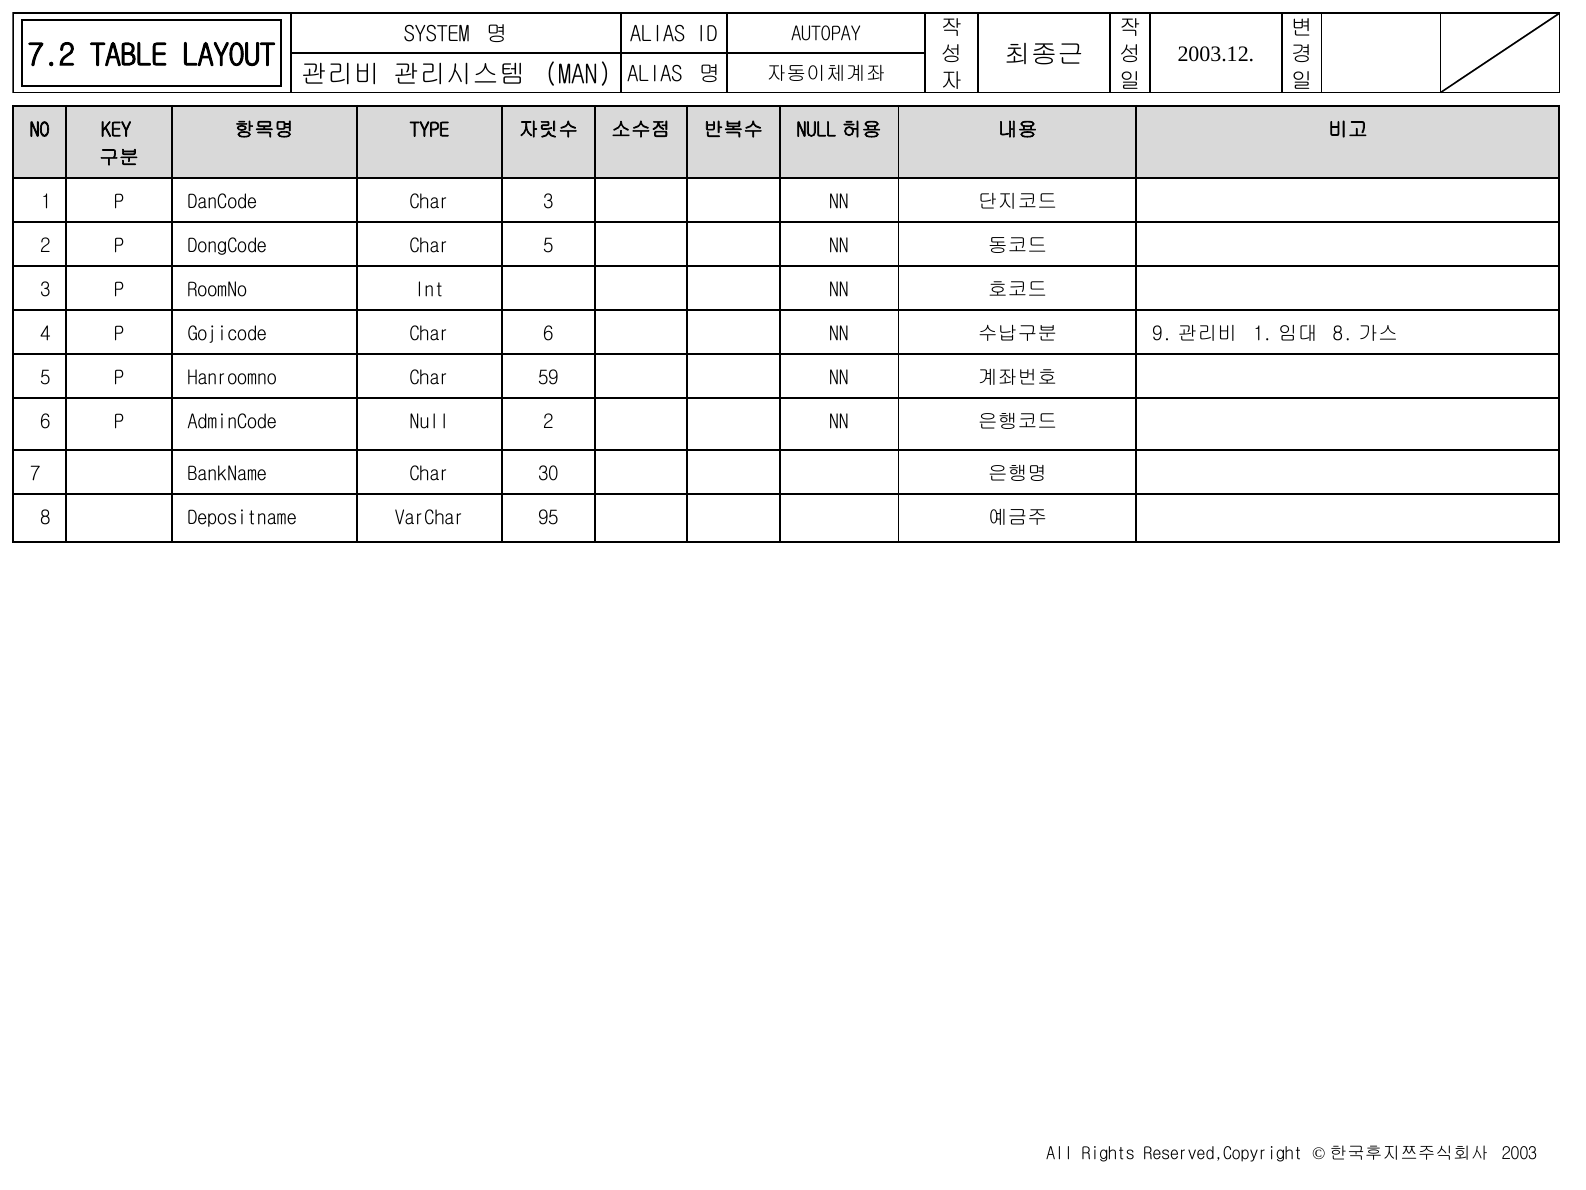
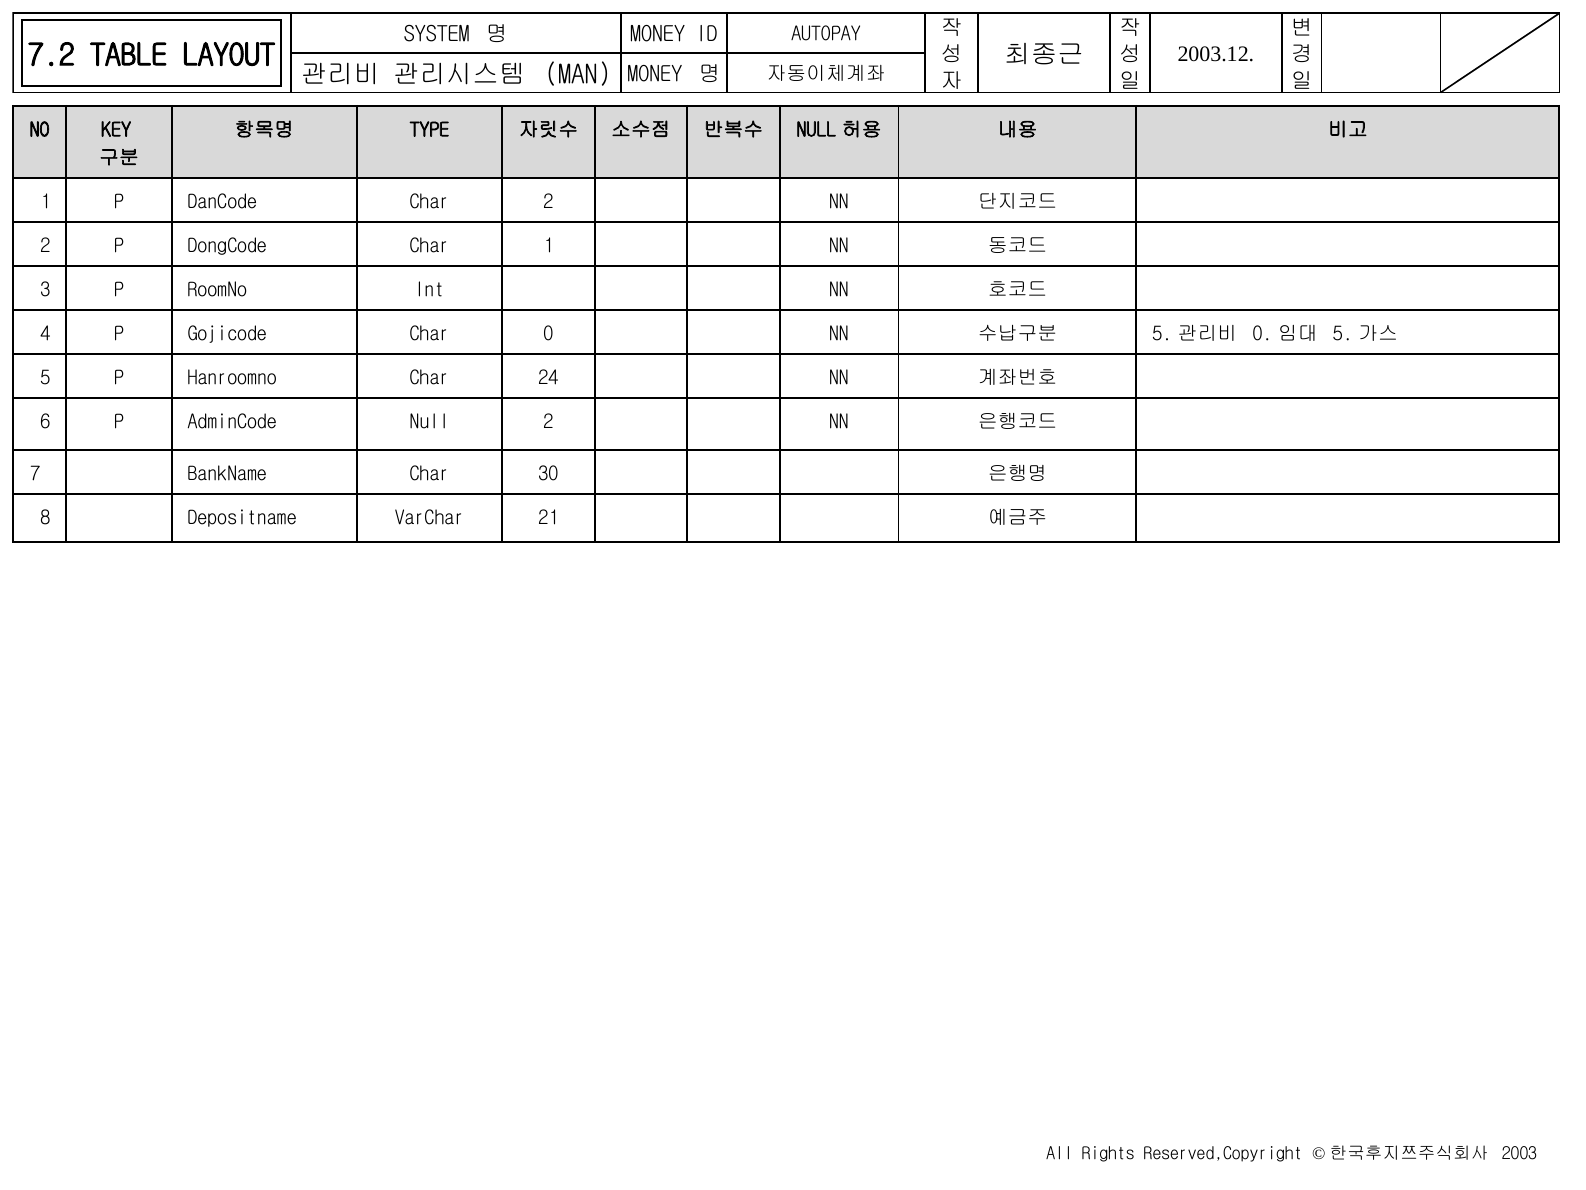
ALIAS: ALIAS -> MONEY (658, 35)
ALIAS: ALIAS -> MONEY (655, 74)
Char 3: 3 -> 2 (548, 202)
Char 5: 5 -> 1 (548, 246)
Char 6: 6 -> 0 (548, 333)
9: 9 -> 5 (1162, 333)
1: 1 -> 0 (1262, 333)
8: 8 -> 5 (1343, 333)
59: 59 -> 24 (548, 377)
95: 95 -> 21 (548, 518)
